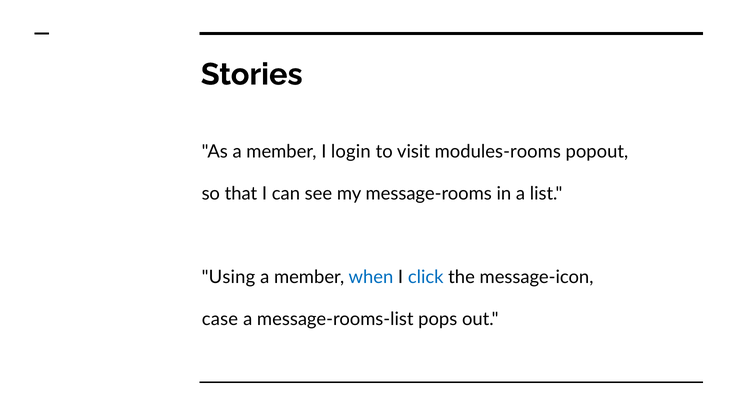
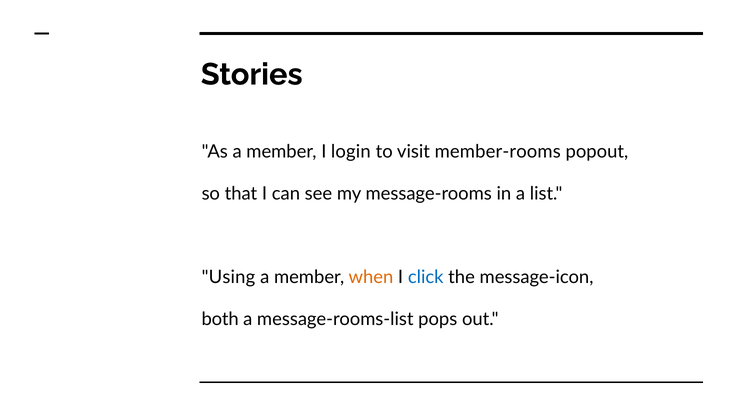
modules-rooms: modules-rooms -> member-rooms (498, 152)
when colour: blue -> orange (371, 277)
case: case -> both (220, 319)
